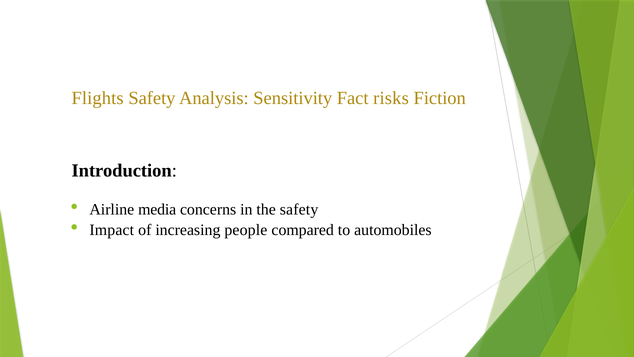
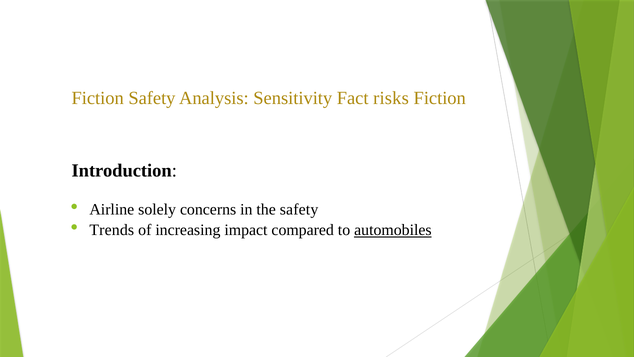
Flights: Flights -> Fiction (98, 98)
media: media -> solely (157, 209)
Impact: Impact -> Trends (112, 230)
people: people -> impact (246, 230)
automobiles underline: none -> present (393, 230)
